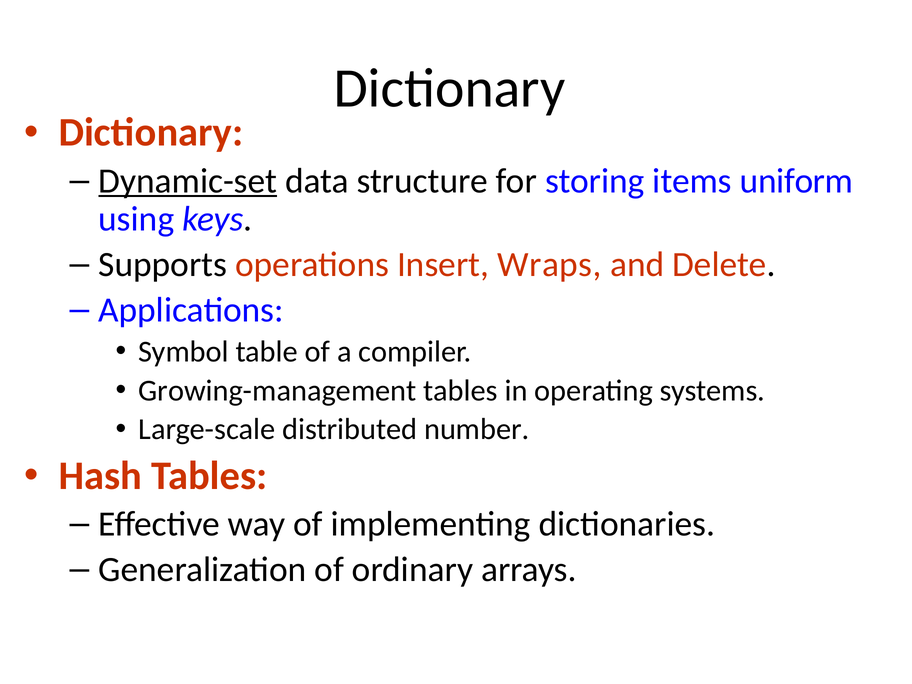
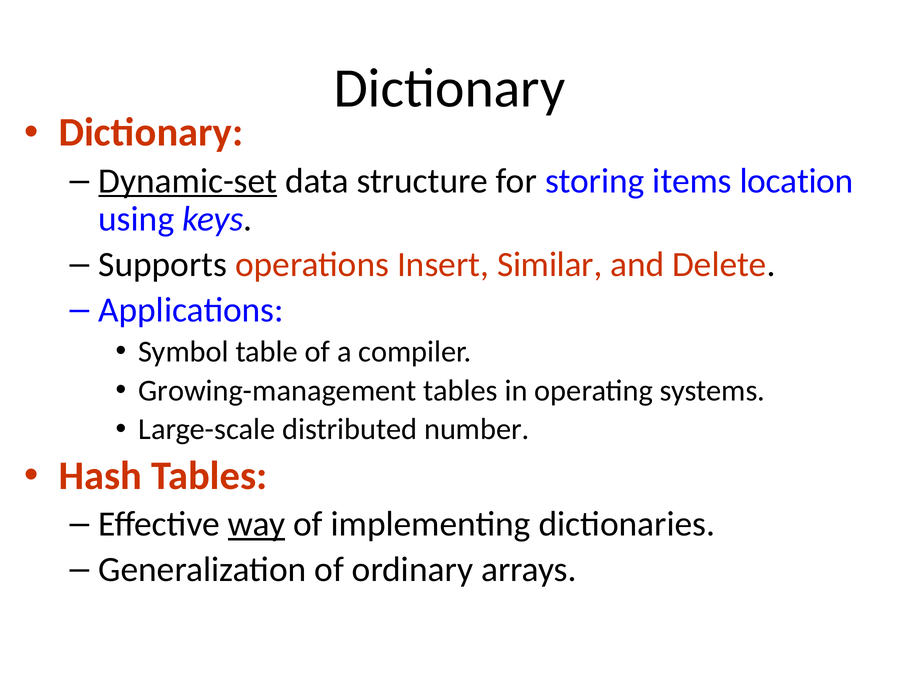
uniform: uniform -> location (796, 181)
Wraps: Wraps -> Similar (550, 265)
way underline: none -> present (257, 524)
